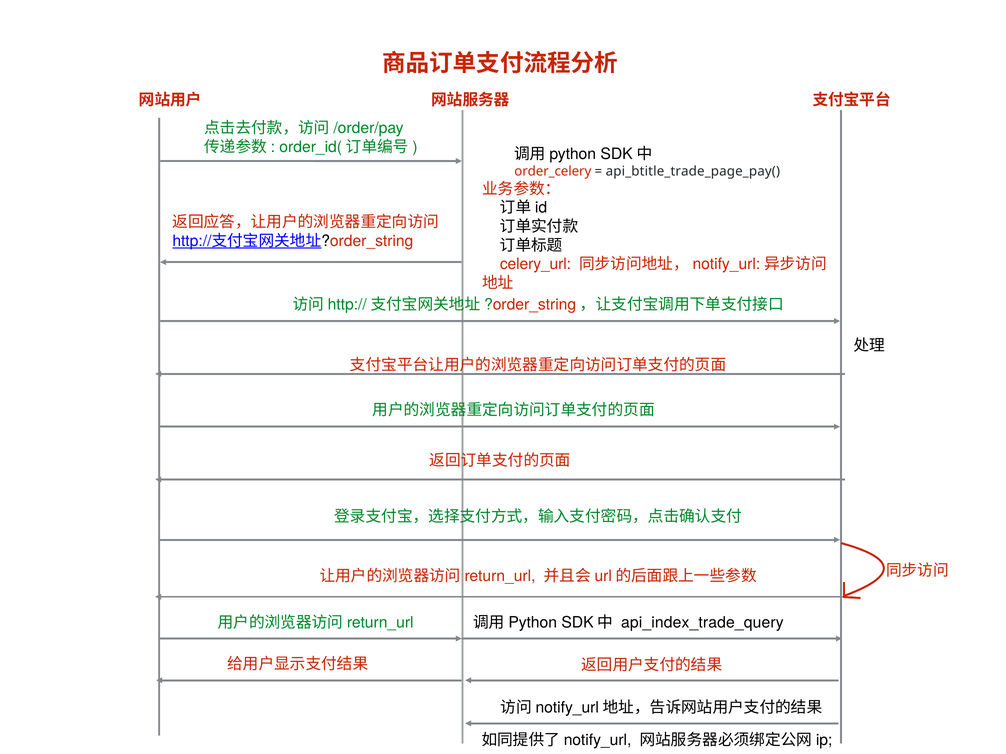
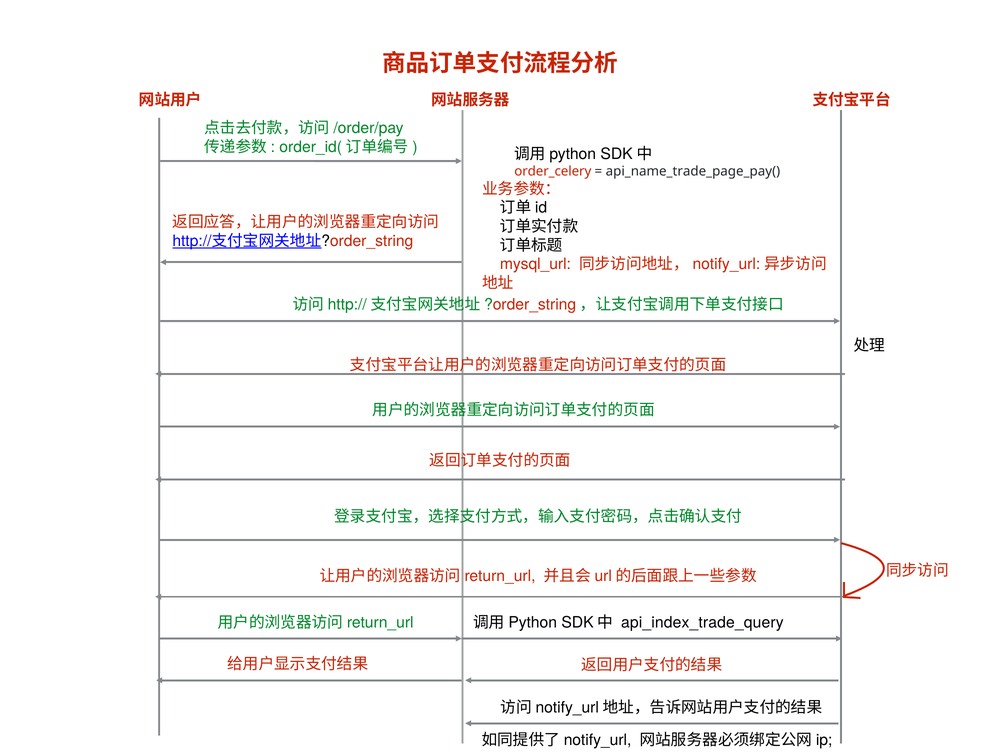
api_btitle_trade_page_pay(: api_btitle_trade_page_pay( -> api_name_trade_page_pay( (693, 171)
celery_url: celery_url -> mysql_url (535, 264)
